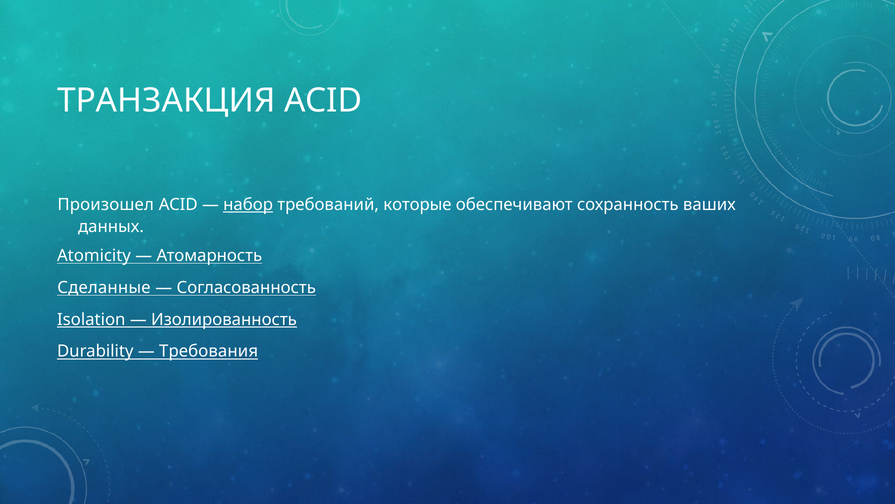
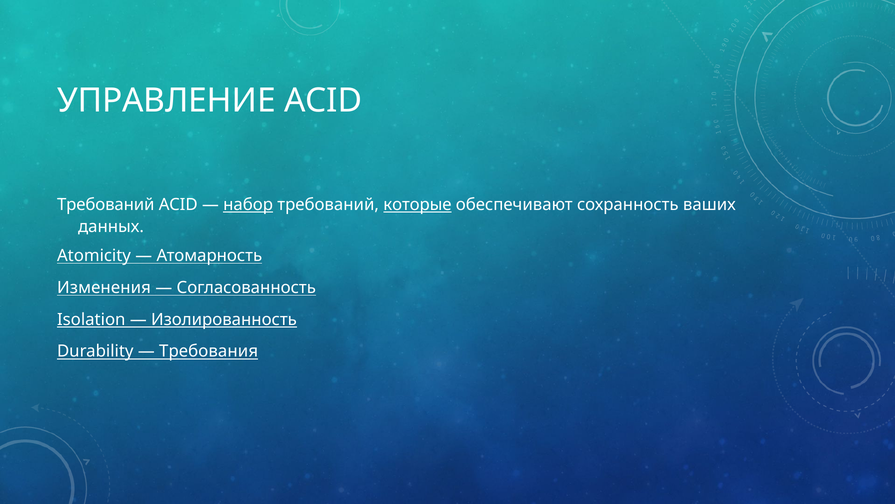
ТРАНЗАКЦИЯ: ТРАНЗАКЦИЯ -> УПРАВЛЕНИЕ (166, 101)
Произошел: Произошел -> Требований (106, 205)
которые underline: none -> present (417, 205)
Сделанные: Сделанные -> Изменения (104, 287)
